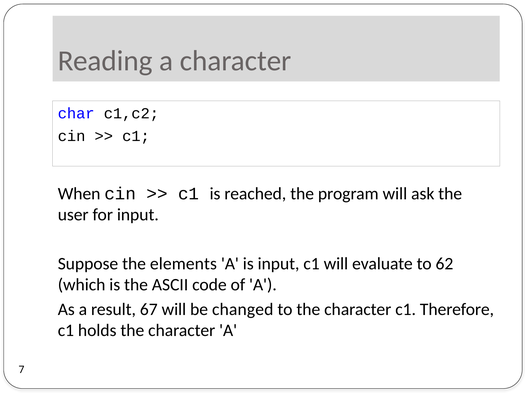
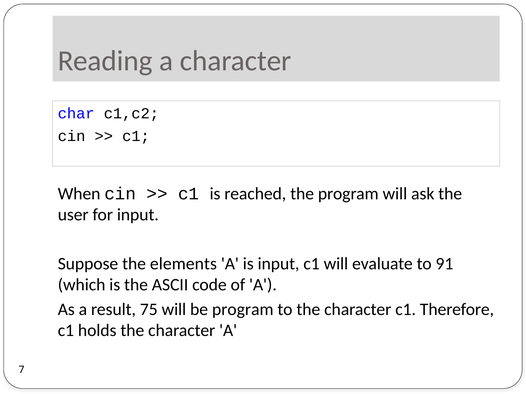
62: 62 -> 91 (444, 264)
67: 67 -> 75 (149, 310)
be changed: changed -> program (243, 310)
